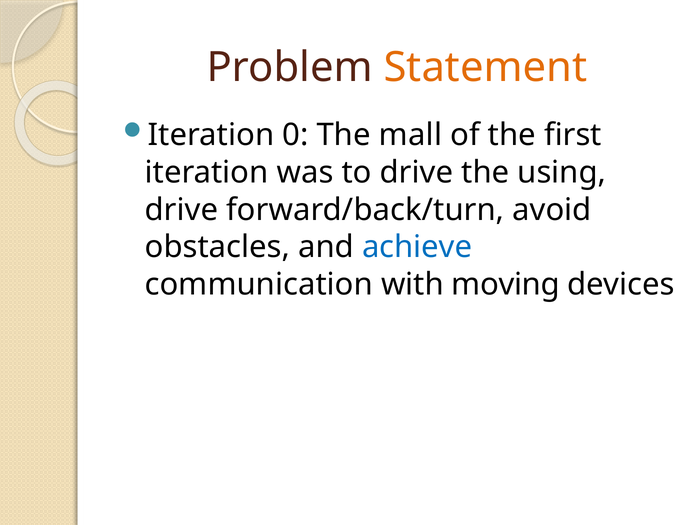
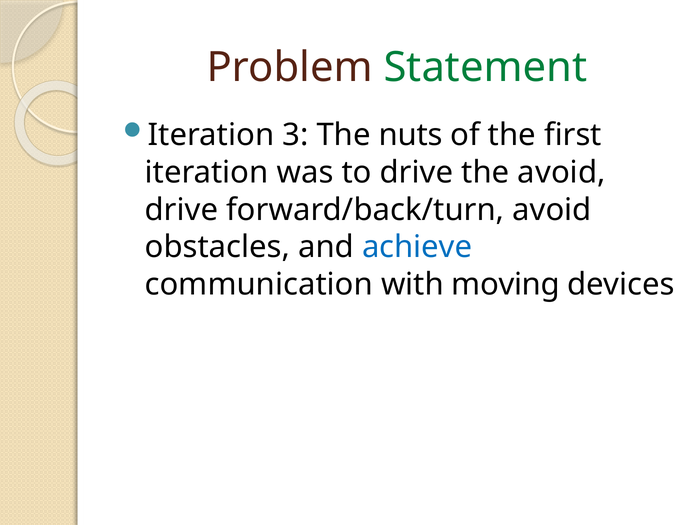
Statement colour: orange -> green (485, 68)
0: 0 -> 3 (295, 135)
mall: mall -> nuts (411, 135)
the using: using -> avoid (562, 172)
